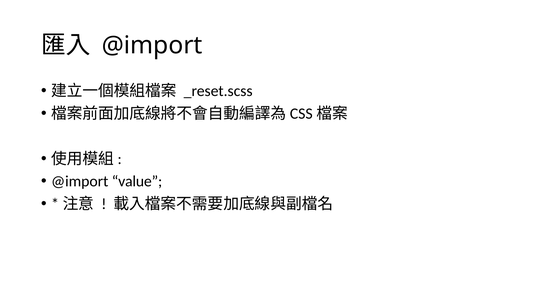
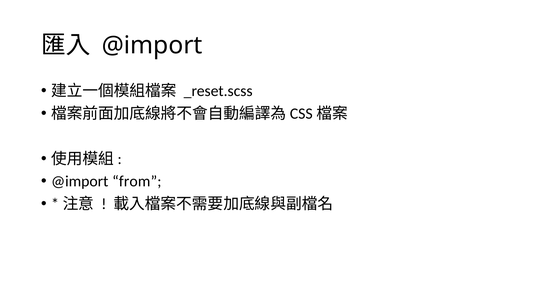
value: value -> from (137, 181)
